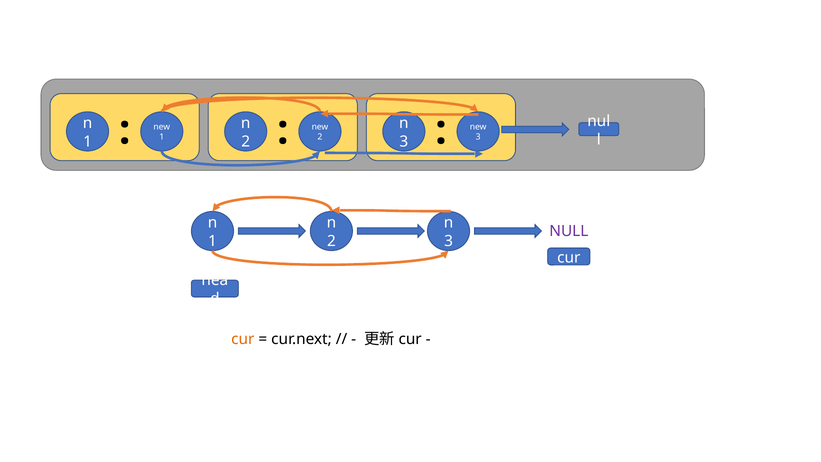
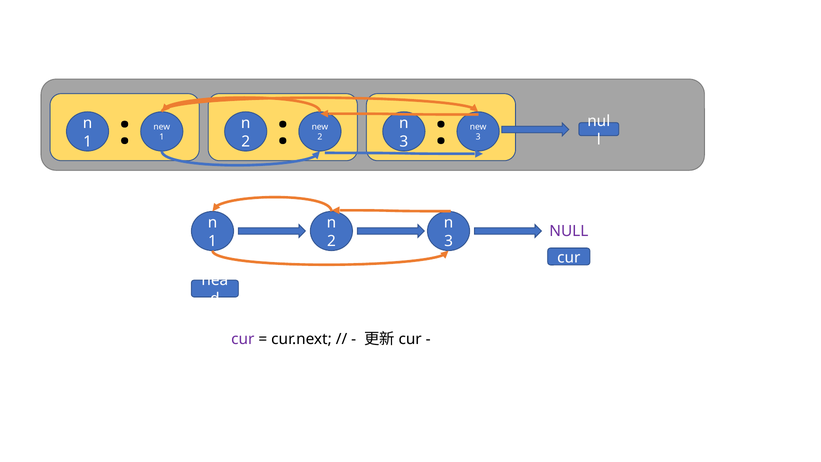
cur colour: orange -> purple (243, 339)
